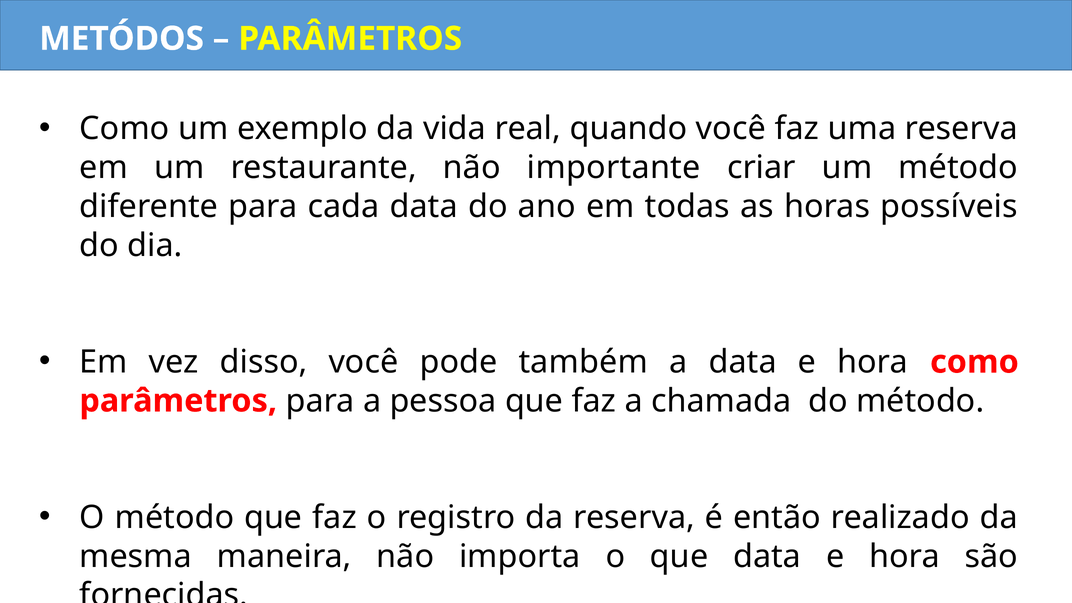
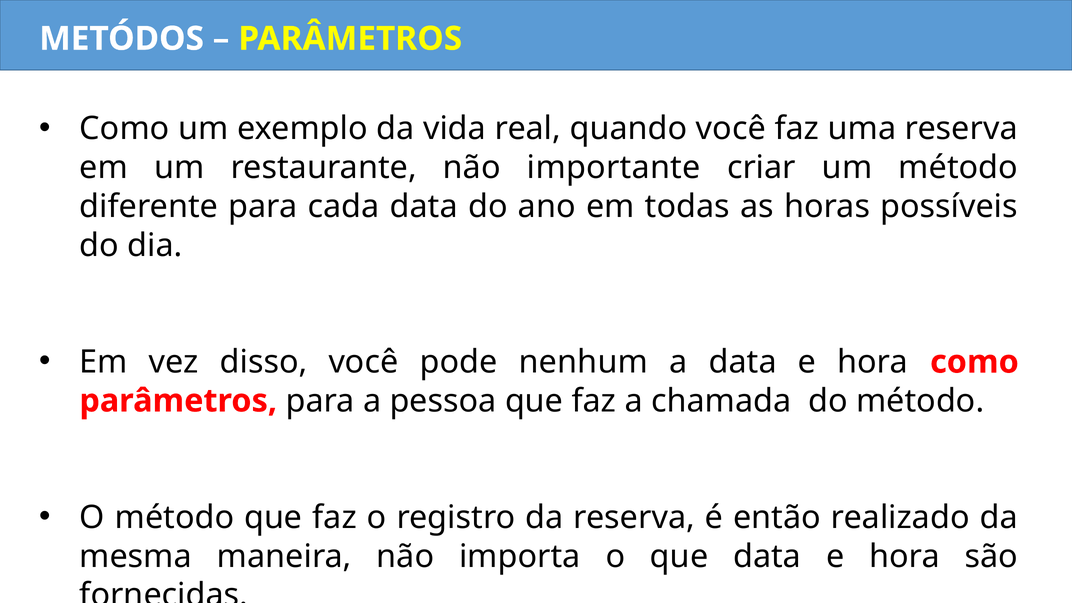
também: também -> nenhum (583, 362)
